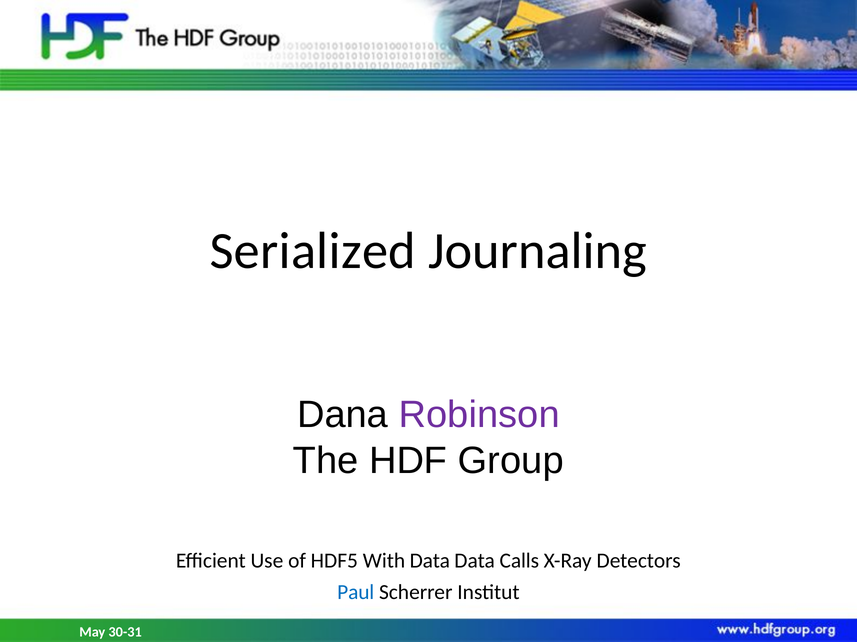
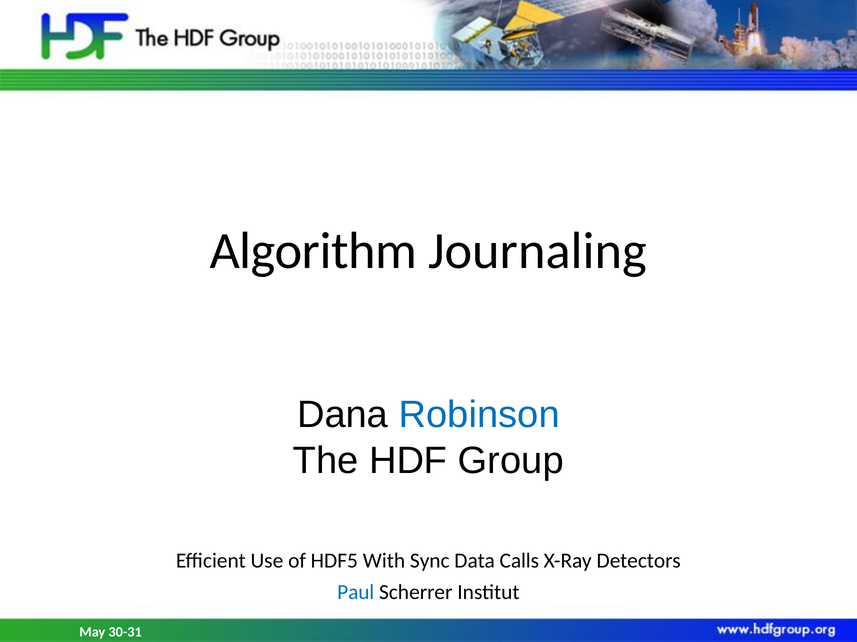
Serialized: Serialized -> Algorithm (313, 251)
Robinson colour: purple -> blue (479, 415)
With Data: Data -> Sync (430, 561)
